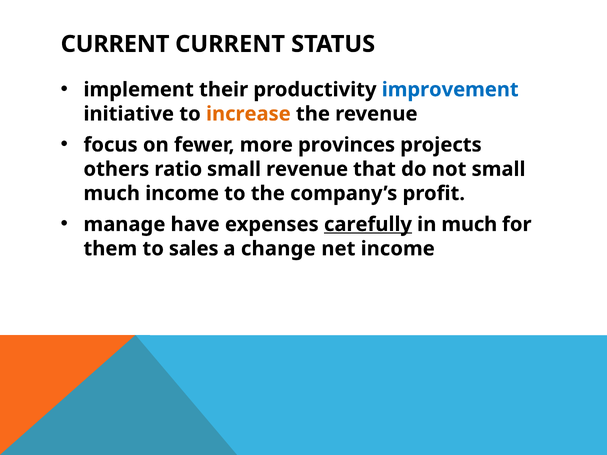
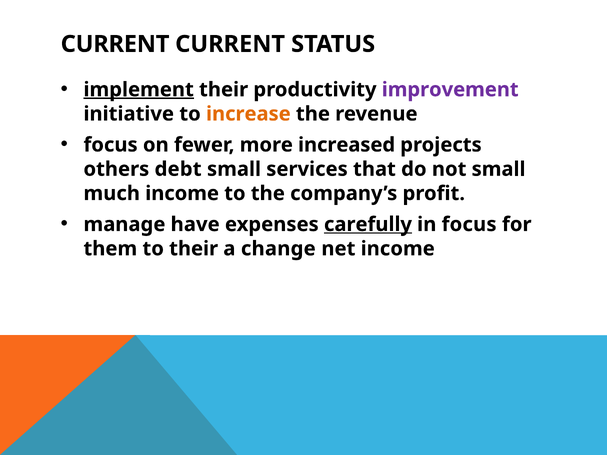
implement underline: none -> present (139, 90)
improvement colour: blue -> purple (450, 90)
provinces: provinces -> increased (347, 145)
ratio: ratio -> debt (178, 169)
small revenue: revenue -> services (307, 169)
in much: much -> focus (469, 225)
to sales: sales -> their (194, 249)
